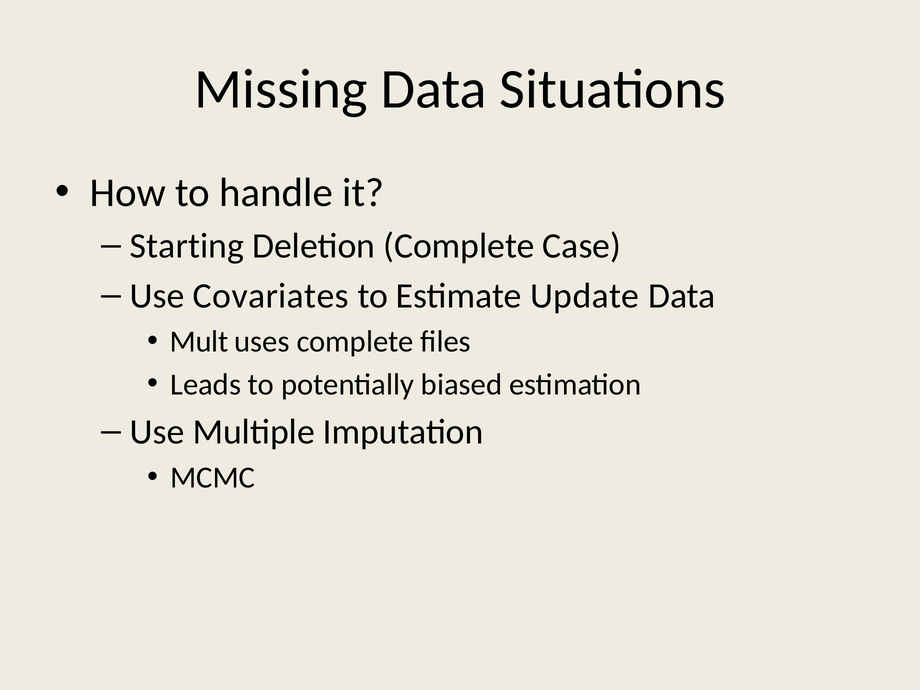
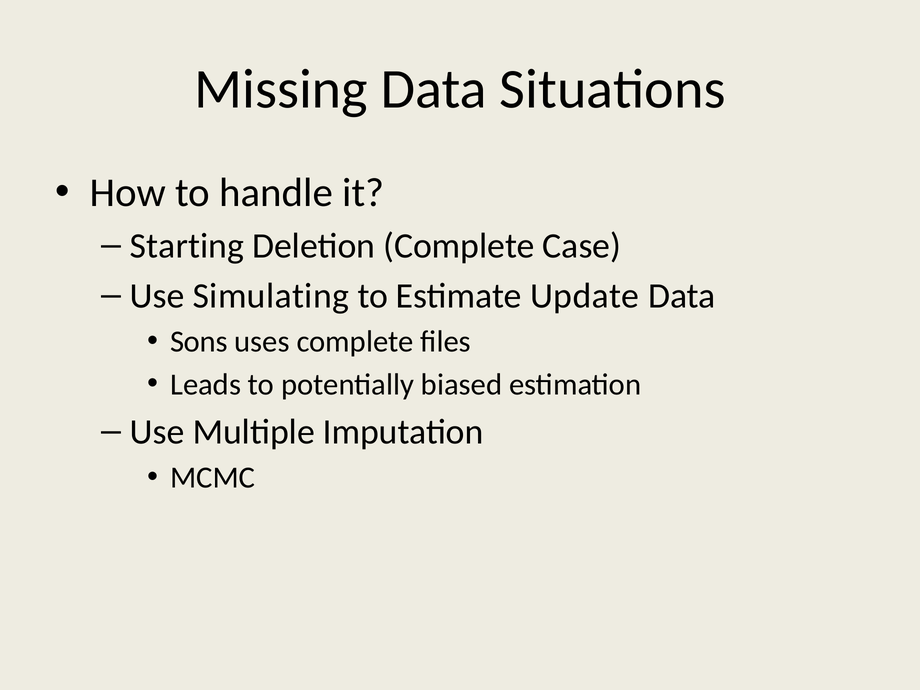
Covariates: Covariates -> Simulating (271, 296)
Mult: Mult -> Sons (199, 342)
